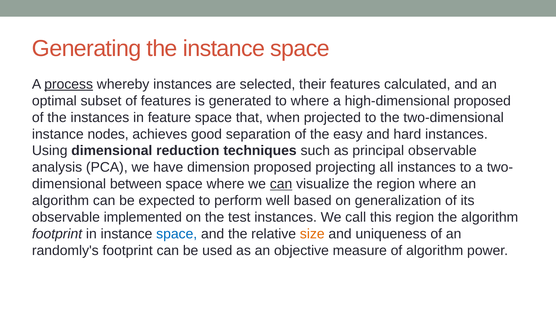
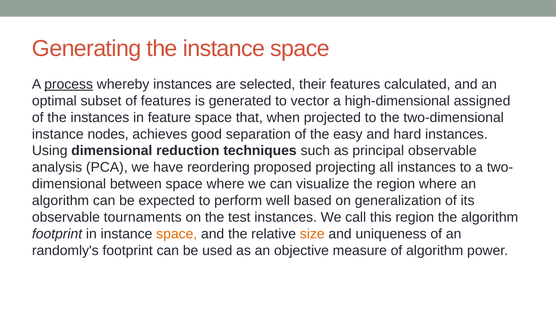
to where: where -> vector (310, 101)
high-dimensional proposed: proposed -> assigned (482, 101)
dimension: dimension -> reordering (218, 168)
can underline: present -> none (281, 184)
implemented: implemented -> tournaments (143, 218)
space colour: blue -> orange (177, 234)
